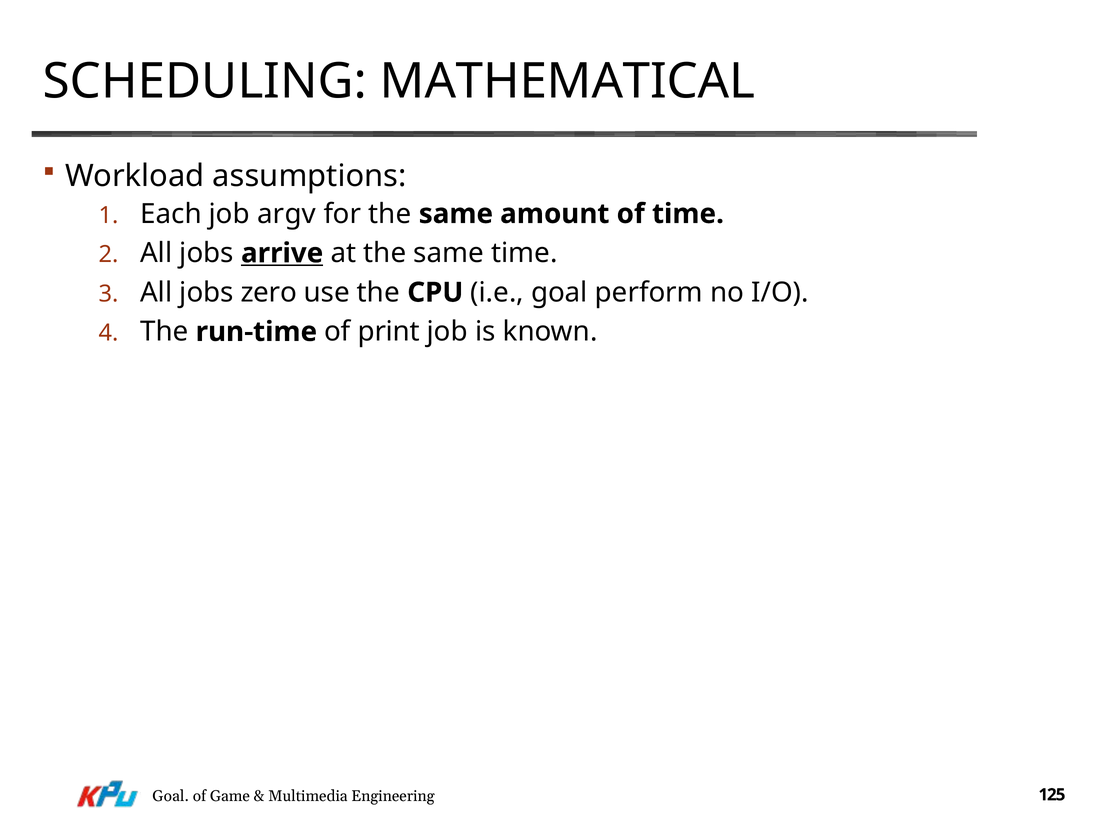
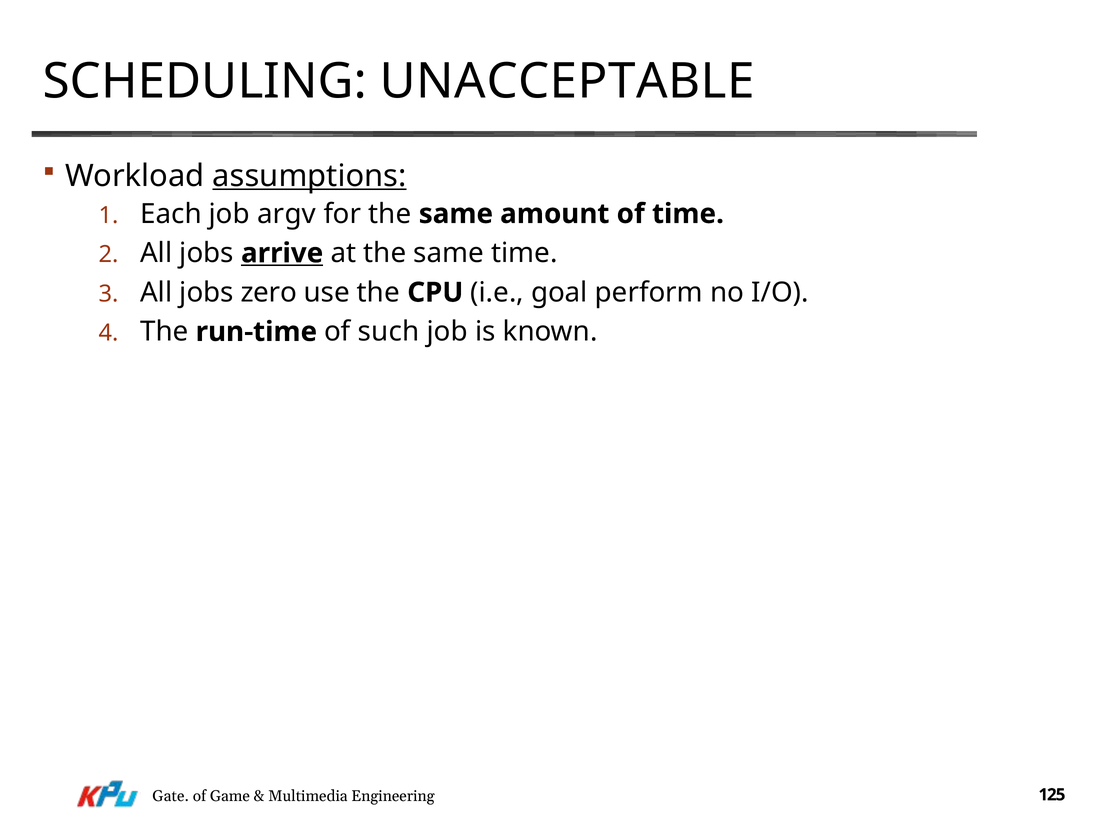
MATHEMATICAL: MATHEMATICAL -> UNACCEPTABLE (567, 81)
assumptions underline: none -> present (309, 176)
print: print -> such (389, 332)
Goal: Goal -> Gate (171, 796)
